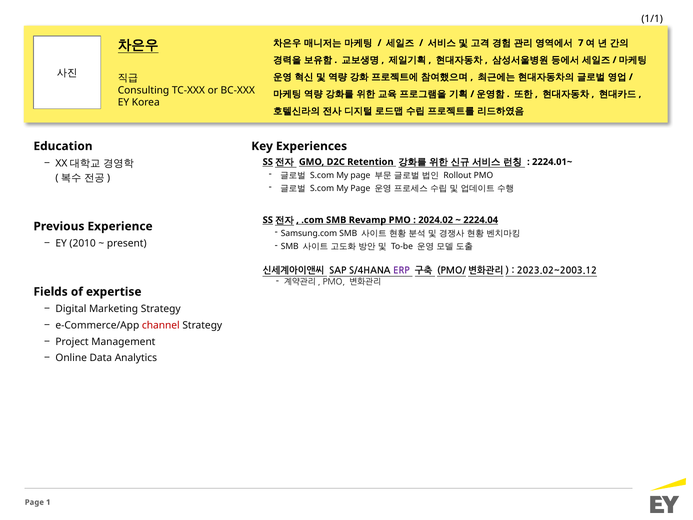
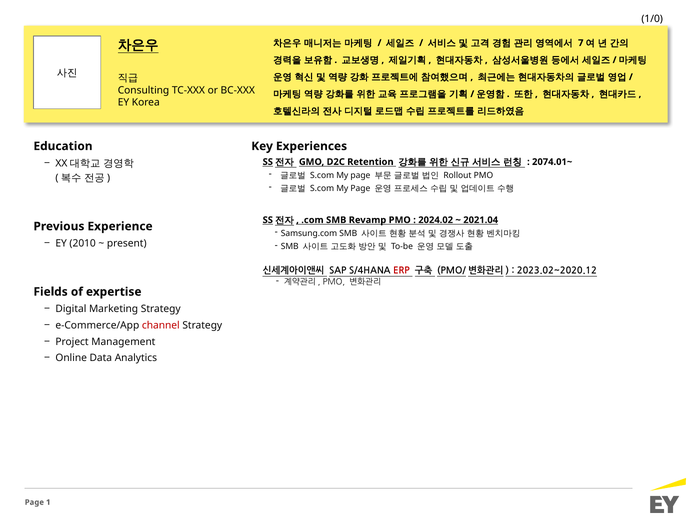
1/1: 1/1 -> 1/0 (652, 19)
2224.01~: 2224.01~ -> 2074.01~ (552, 162)
2224.04: 2224.04 -> 2021.04 (481, 220)
ERP colour: purple -> red (401, 270)
2023.02~2003.12: 2023.02~2003.12 -> 2023.02~2020.12 (557, 270)
